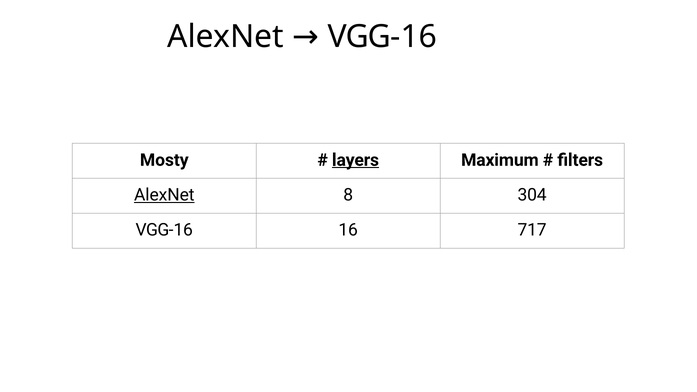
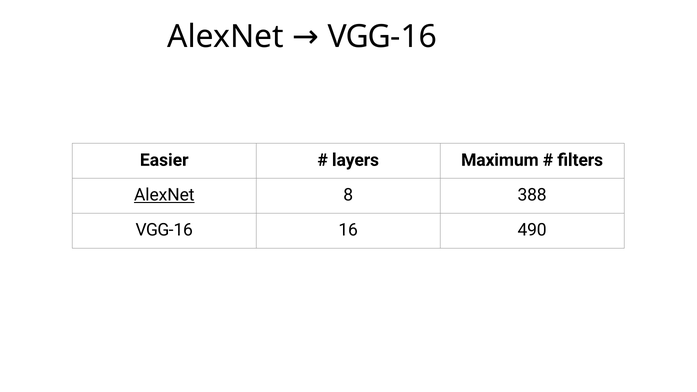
Mosty: Mosty -> Easier (164, 160)
layers underline: present -> none (356, 160)
304: 304 -> 388 (532, 195)
717: 717 -> 490 (532, 230)
